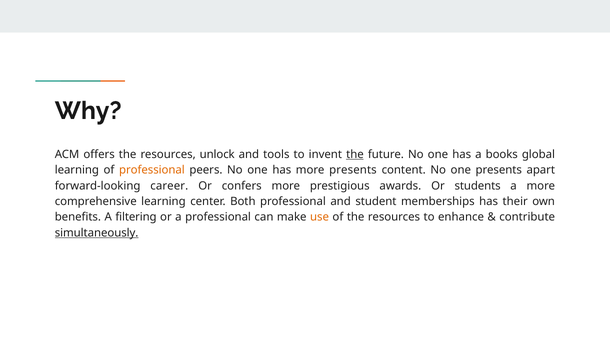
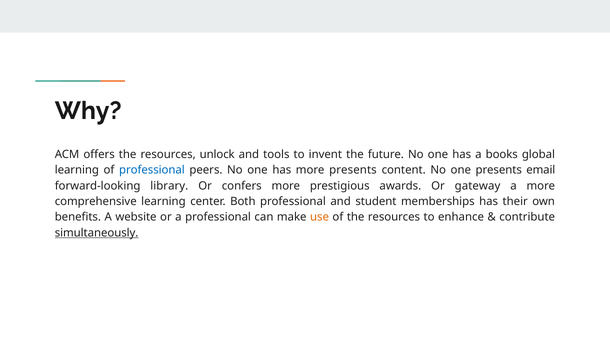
the underline: present -> none (355, 154)
professional colour: orange -> blue (152, 170)
apart: apart -> email (541, 170)
career: career -> library (169, 186)
students: students -> gateway (478, 186)
filtering: filtering -> website (136, 217)
